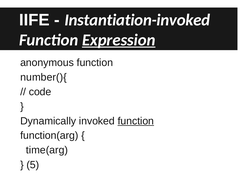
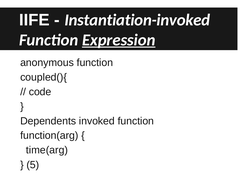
number(){: number(){ -> coupled(){ (44, 77)
Dynamically: Dynamically -> Dependents (48, 121)
function underline: present -> none (136, 121)
